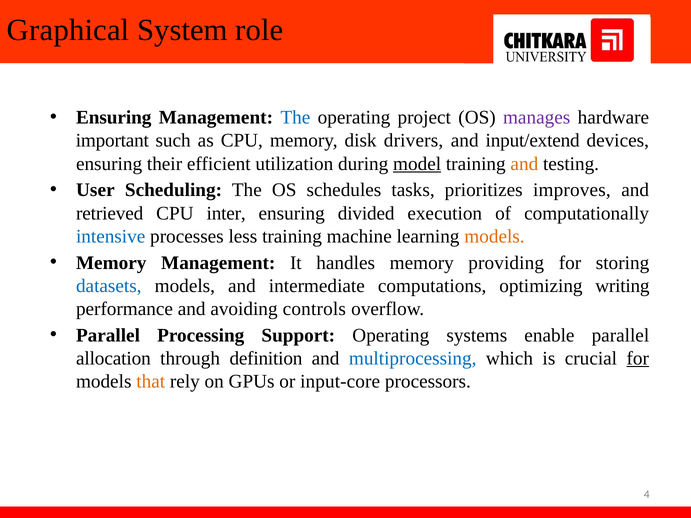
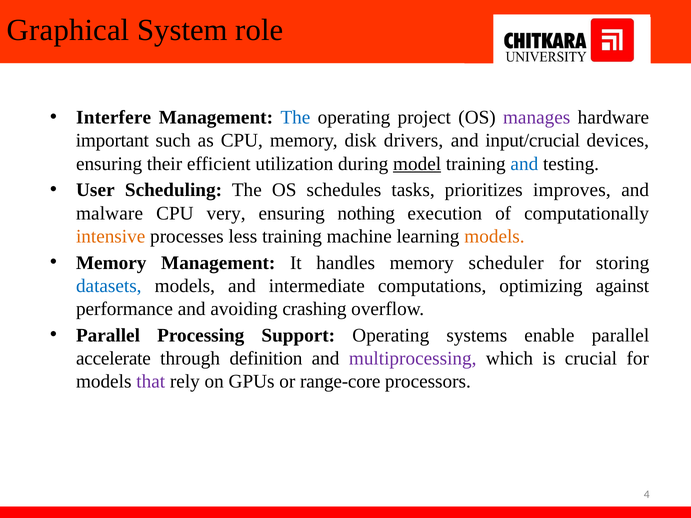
Ensuring: Ensuring -> Interfere (114, 118)
input/extend: input/extend -> input/crucial (533, 141)
and colour: orange -> blue (524, 164)
retrieved: retrieved -> malware (110, 213)
inter: inter -> very (226, 213)
divided: divided -> nothing (366, 213)
intensive colour: blue -> orange (111, 236)
providing: providing -> scheduler (506, 263)
writing: writing -> against (622, 286)
controls: controls -> crashing (314, 309)
allocation: allocation -> accelerate (113, 358)
multiprocessing colour: blue -> purple (413, 358)
for underline: present -> none (638, 358)
that colour: orange -> purple (151, 381)
input-core: input-core -> range-core (340, 381)
